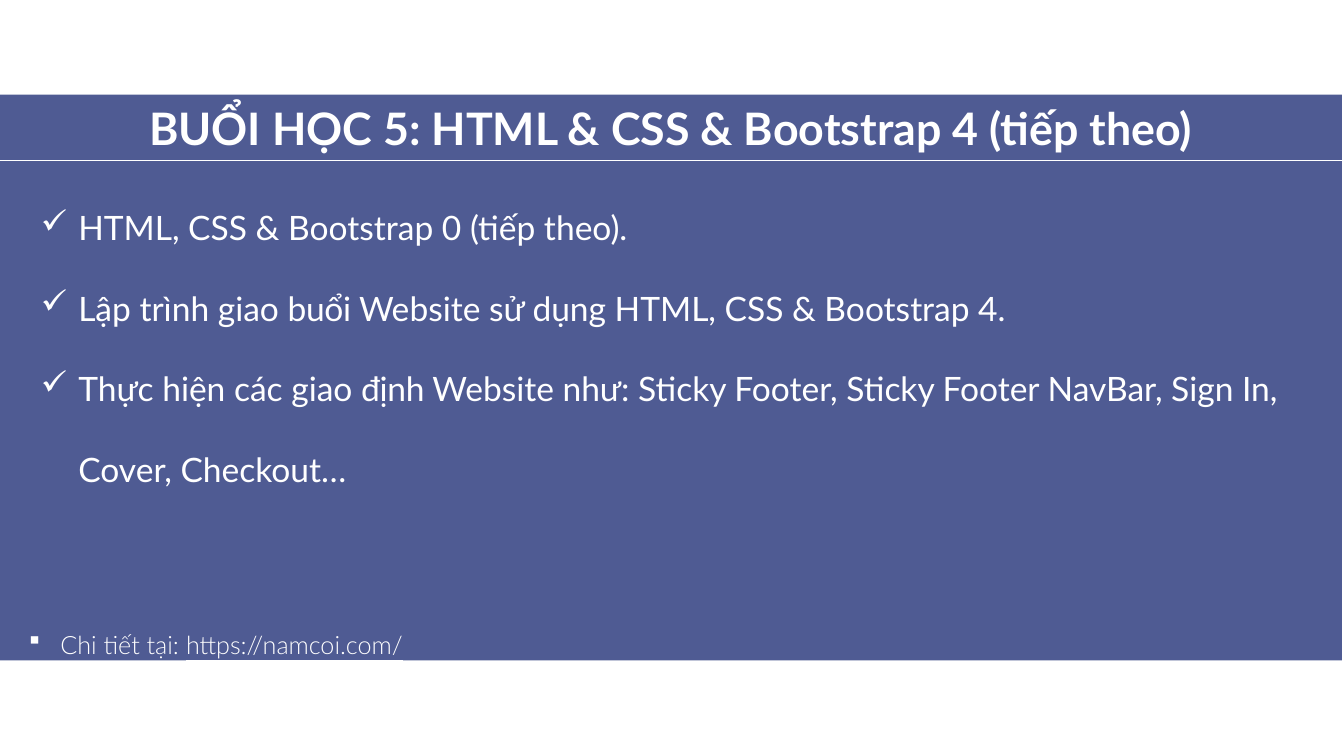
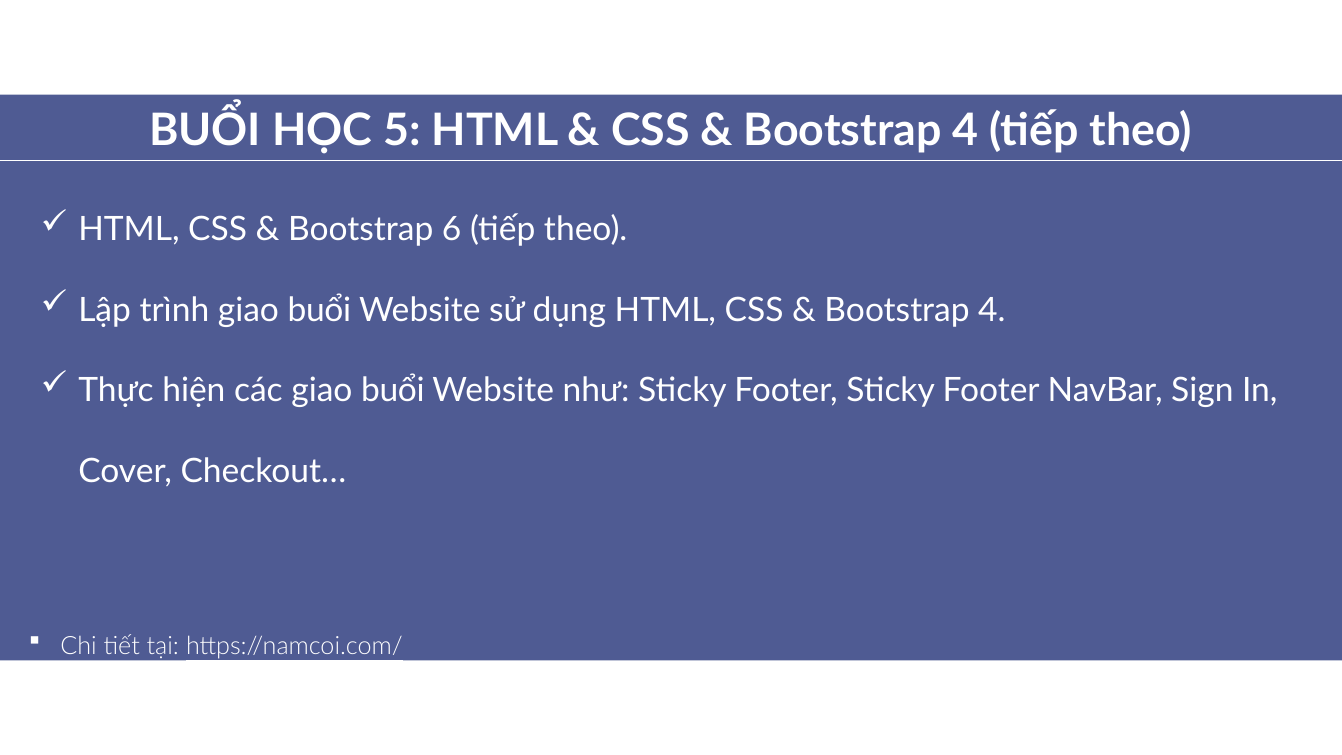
0: 0 -> 6 (452, 230)
các giao định: định -> buổi (393, 391)
